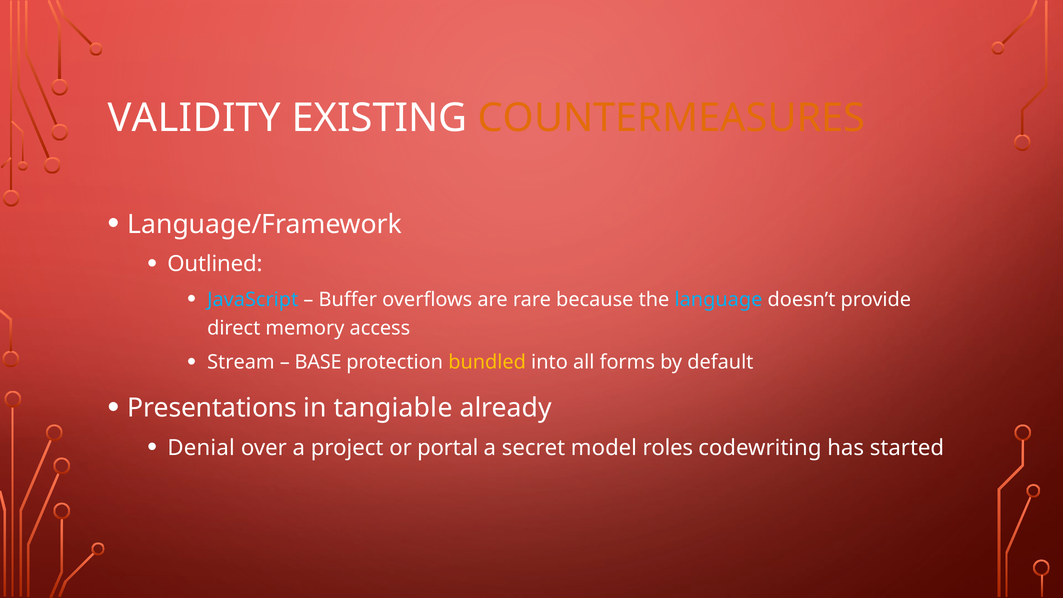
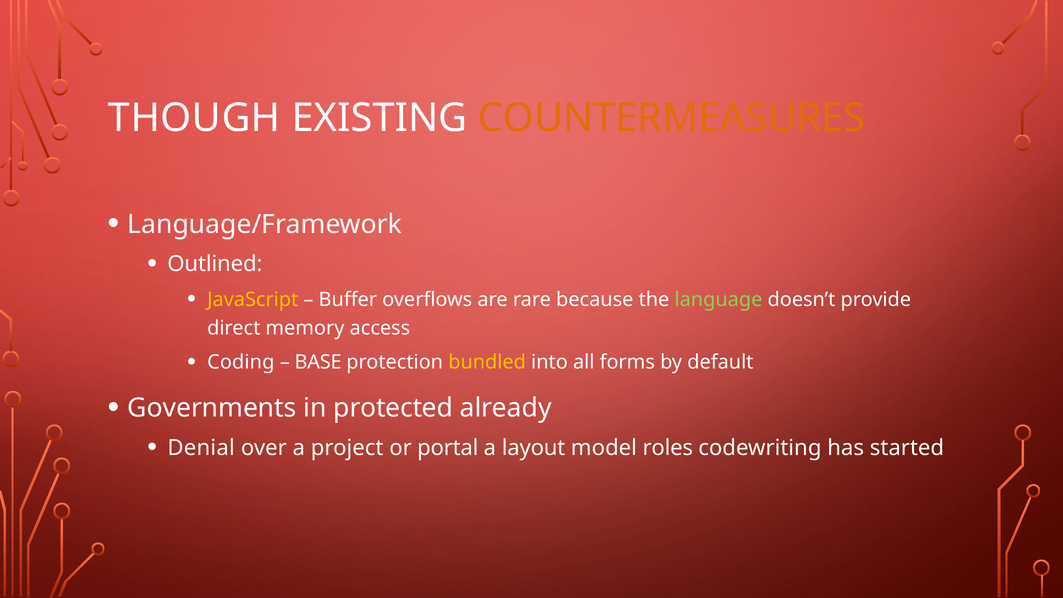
VALIDITY: VALIDITY -> THOUGH (194, 118)
JavaScript colour: light blue -> yellow (253, 299)
language colour: light blue -> light green (718, 299)
Stream: Stream -> Coding (241, 362)
Presentations: Presentations -> Governments (212, 408)
tangiable: tangiable -> protected (393, 408)
secret: secret -> layout (534, 448)
